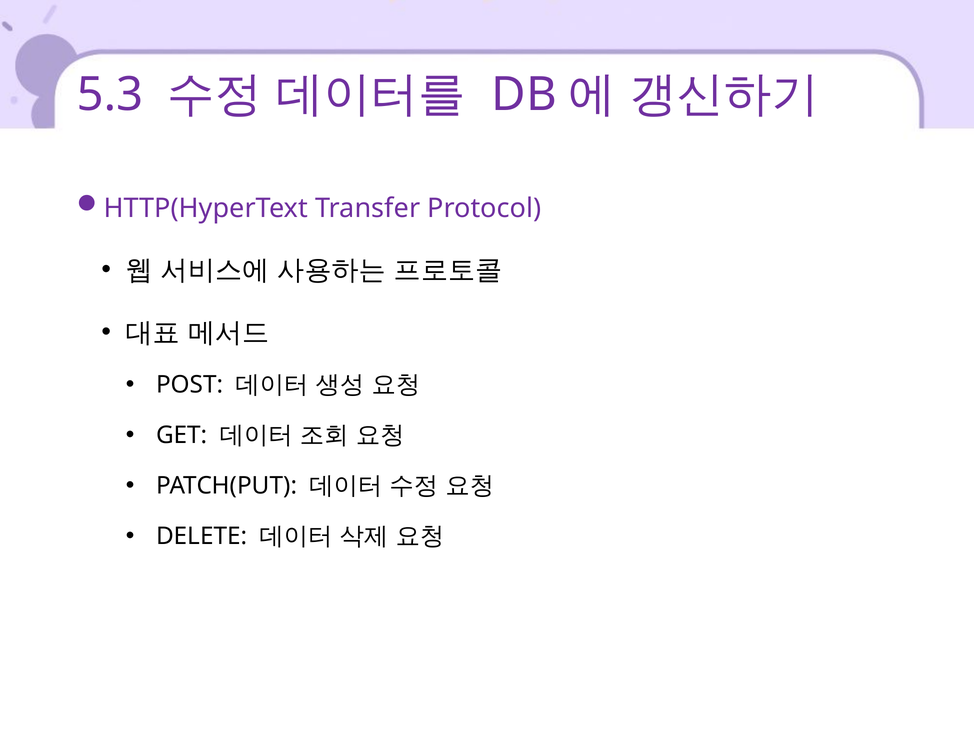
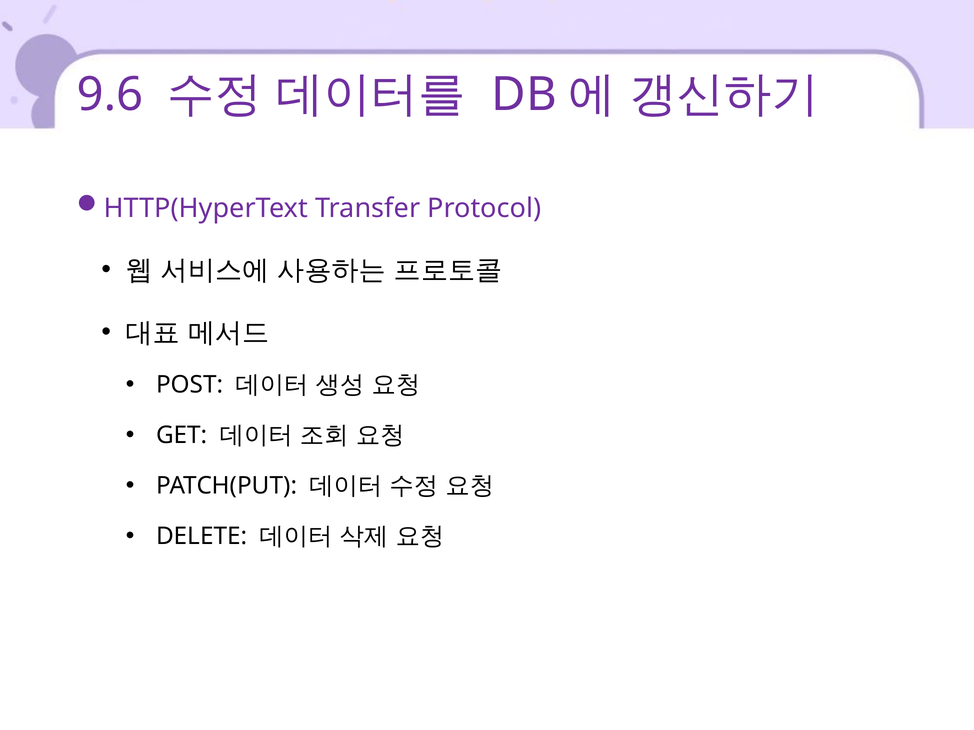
5.3: 5.3 -> 9.6 (110, 95)
